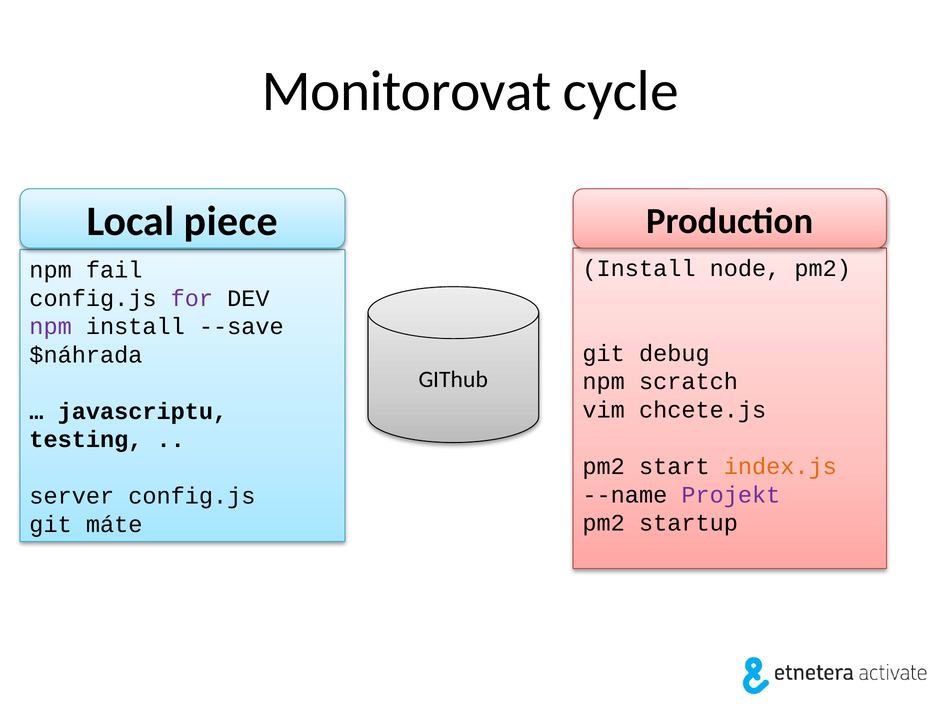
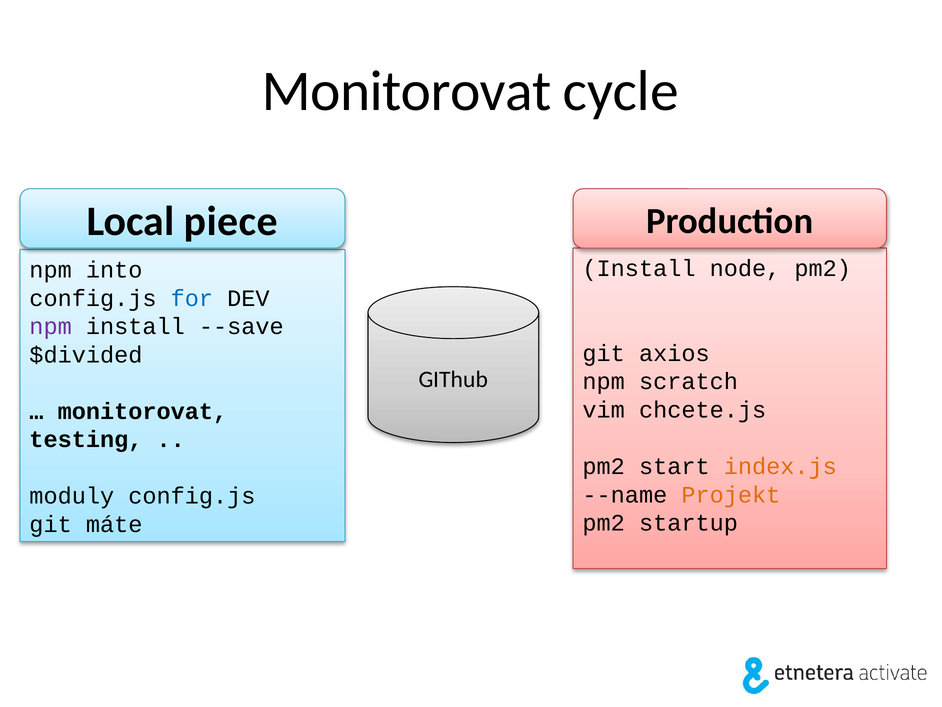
fail: fail -> into (114, 270)
for colour: purple -> blue (192, 298)
debug: debug -> axios (674, 353)
$náhrada: $náhrada -> $divided (86, 355)
javascriptu: javascriptu -> monitorovat (142, 411)
Projekt colour: purple -> orange (731, 494)
server: server -> moduly (72, 496)
